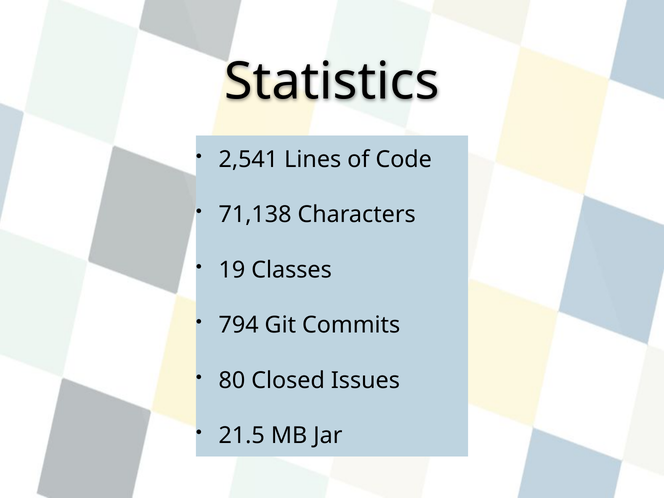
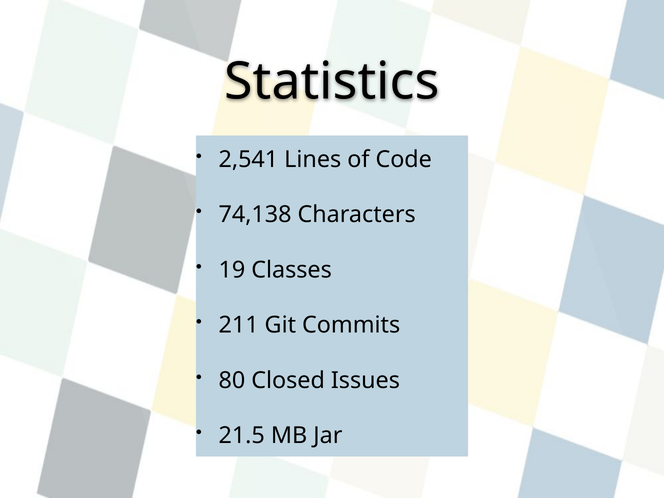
71,138: 71,138 -> 74,138 (255, 215)
794: 794 -> 211 (239, 325)
